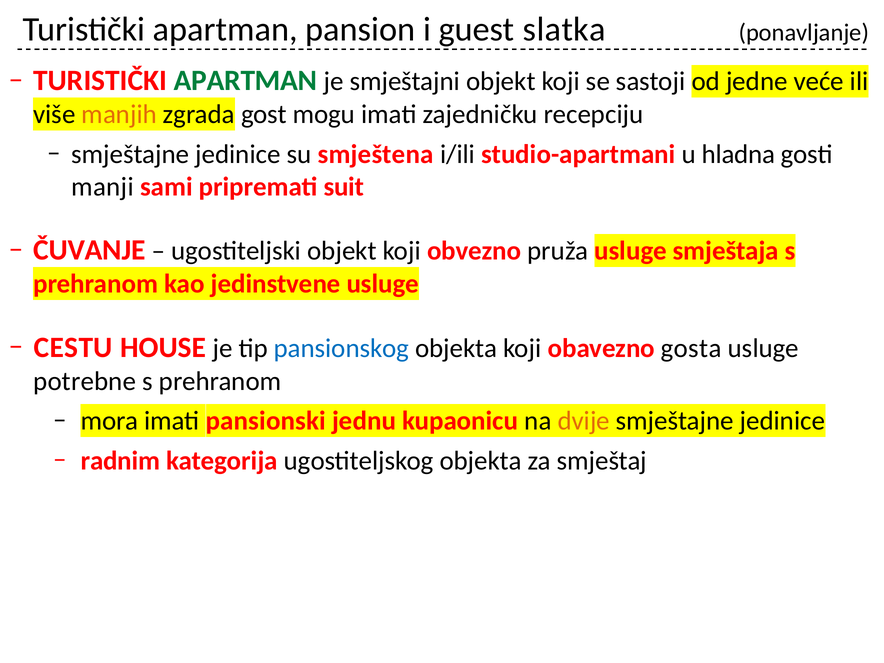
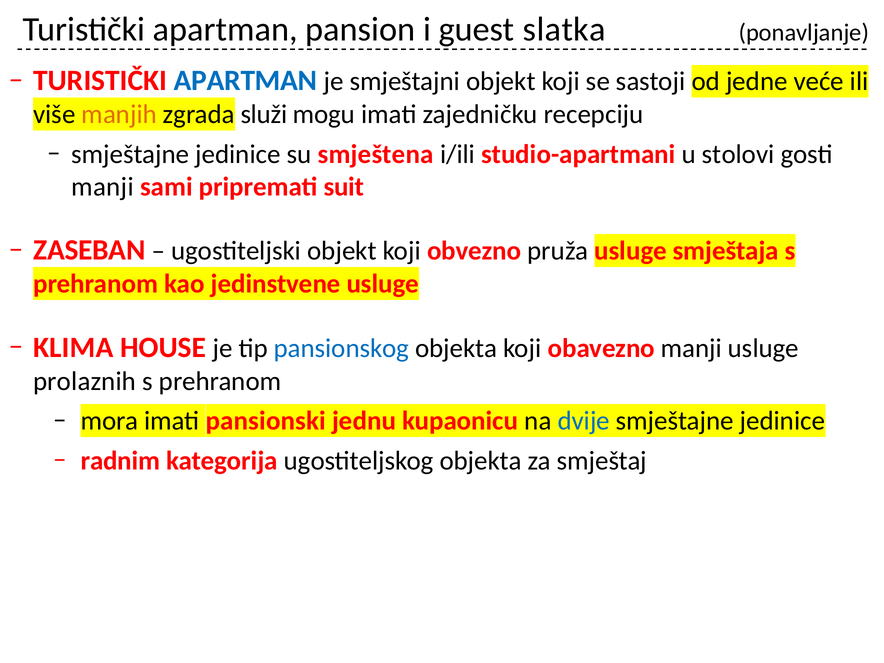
APARTMAN colour: green -> blue (246, 81)
gost: gost -> služi (264, 114)
hladna: hladna -> stolovi (738, 154)
ČUVANJE: ČUVANJE -> ZASEBAN (89, 250)
CESTU: CESTU -> KLIMA (73, 347)
obavezno gosta: gosta -> manji (691, 348)
potrebne: potrebne -> prolaznih (85, 381)
dvije colour: orange -> blue (584, 421)
